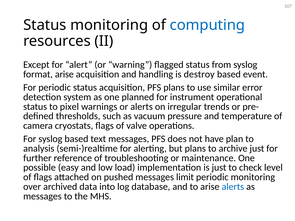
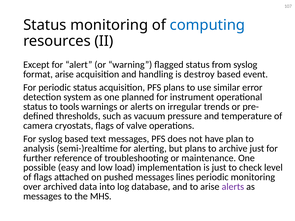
pixel: pixel -> tools (69, 107)
limit: limit -> lines (185, 177)
alerts colour: blue -> purple (233, 187)
